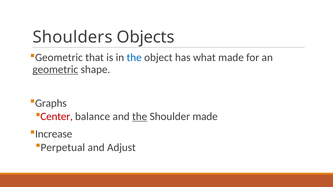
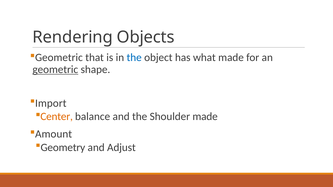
Shoulders: Shoulders -> Rendering (73, 37)
Graphs: Graphs -> Import (51, 103)
Center colour: red -> orange (57, 117)
the underline: present -> none (140, 117)
Increase: Increase -> Amount (54, 134)
Perpetual: Perpetual -> Geometry (63, 148)
